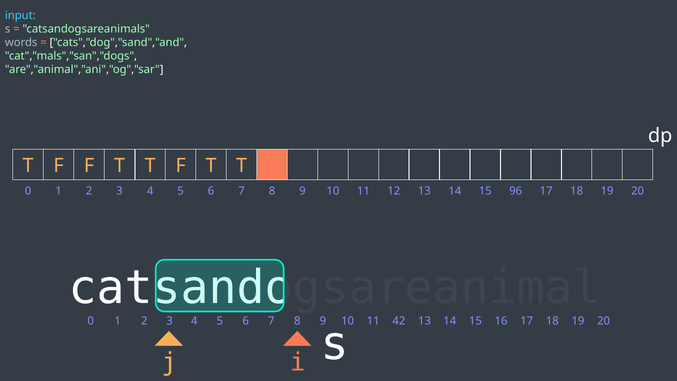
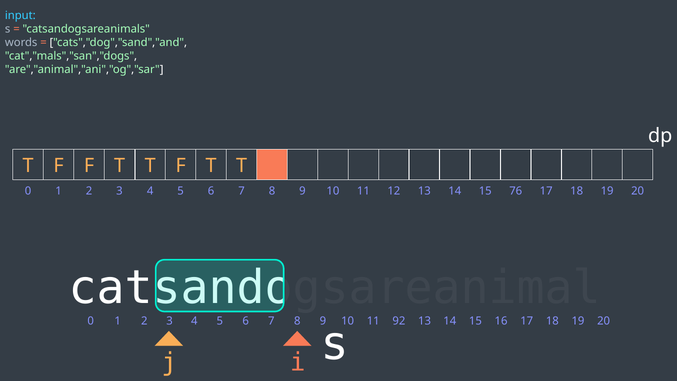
96: 96 -> 76 (516, 191)
42: 42 -> 92 (399, 321)
